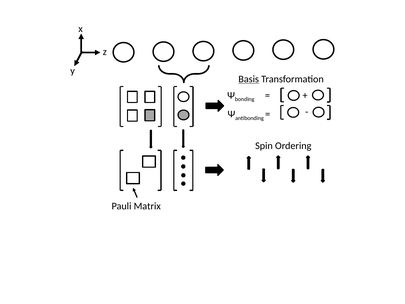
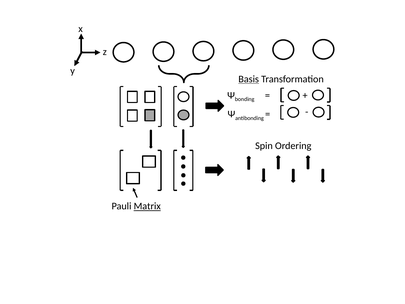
Matrix underline: none -> present (147, 206)
